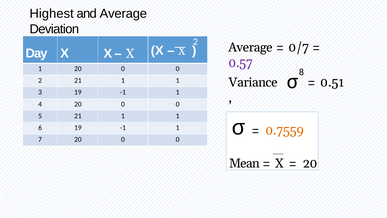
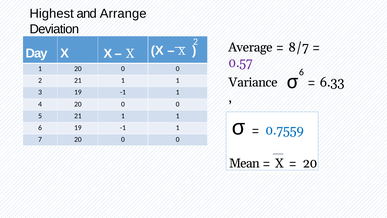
and Average: Average -> Arrange (123, 14)
0/7: 0/7 -> 8/7 (299, 47)
σ 8: 8 -> 6 (301, 72)
0.51: 0.51 -> 6.33 (332, 82)
0.7559 colour: orange -> blue (285, 130)
